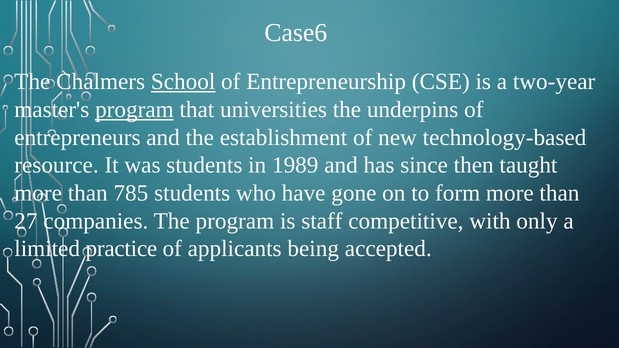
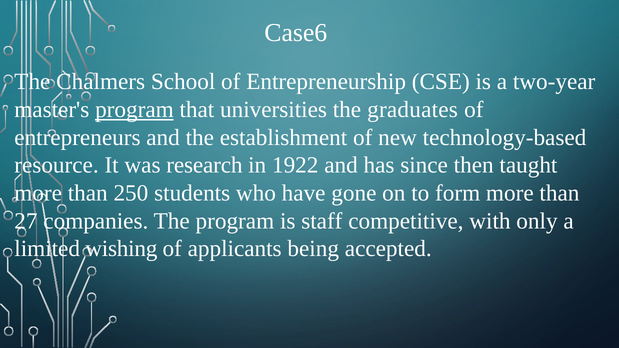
School underline: present -> none (183, 82)
underpins: underpins -> graduates (413, 110)
was students: students -> research (204, 165)
1989: 1989 -> 1922 (295, 165)
785: 785 -> 250 (131, 193)
practice: practice -> wishing (121, 249)
